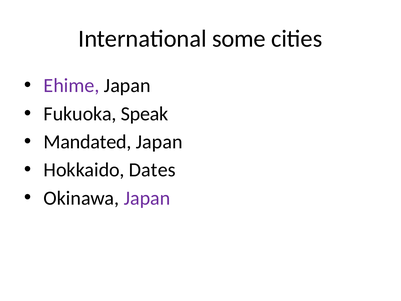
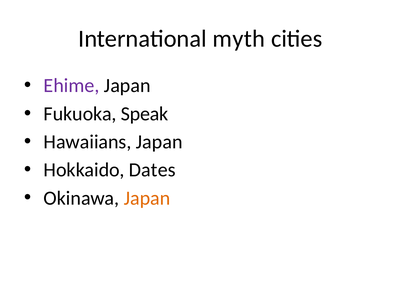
some: some -> myth (239, 39)
Mandated: Mandated -> Hawaiians (88, 142)
Japan colour: purple -> orange (147, 198)
